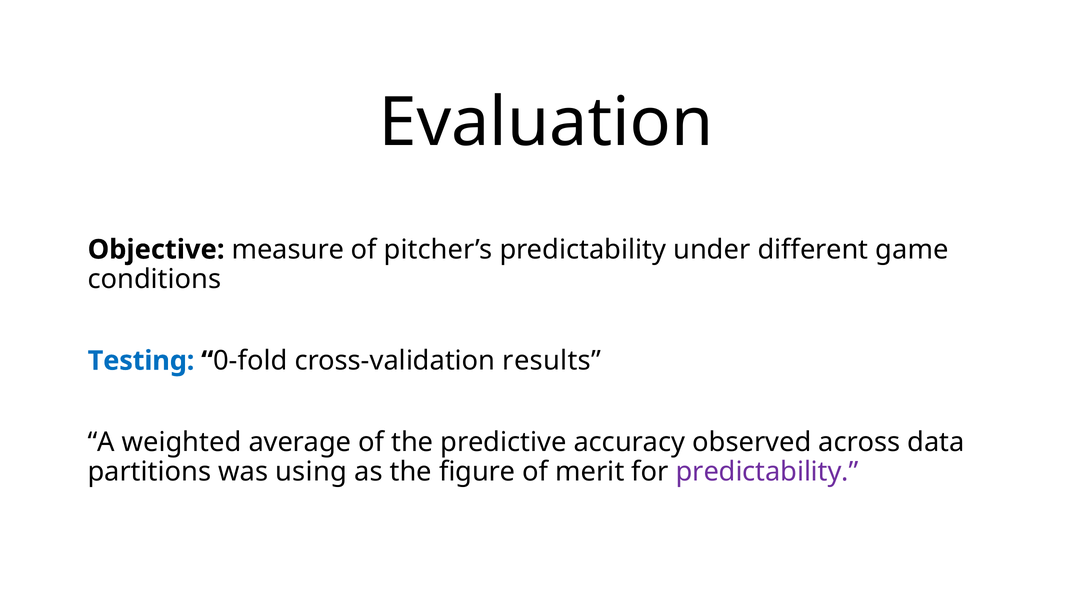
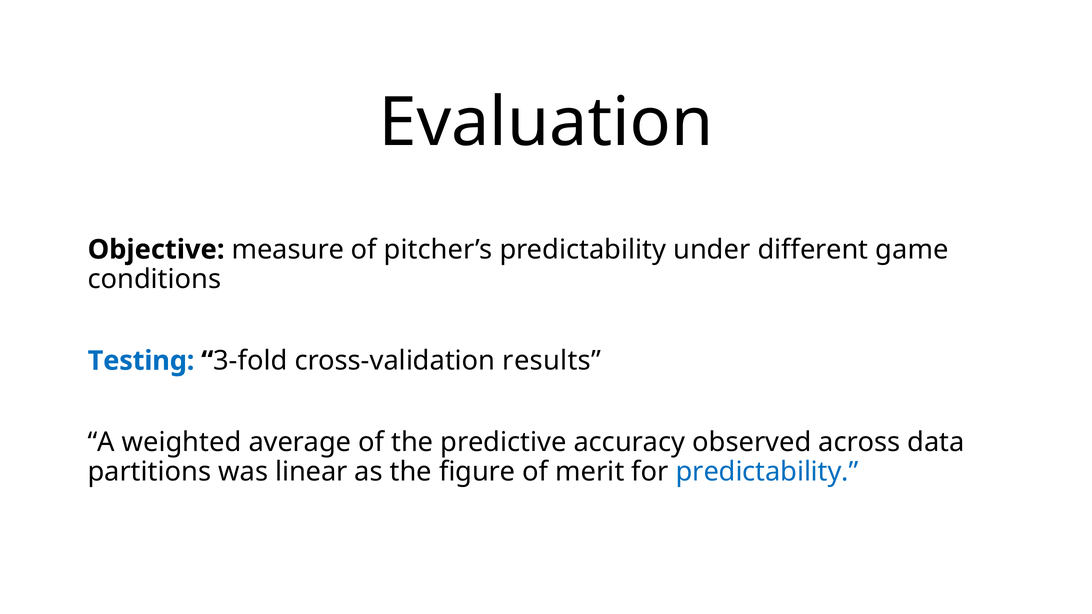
0-fold: 0-fold -> 3-fold (250, 361)
using: using -> linear (311, 472)
predictability colour: purple -> blue (767, 472)
